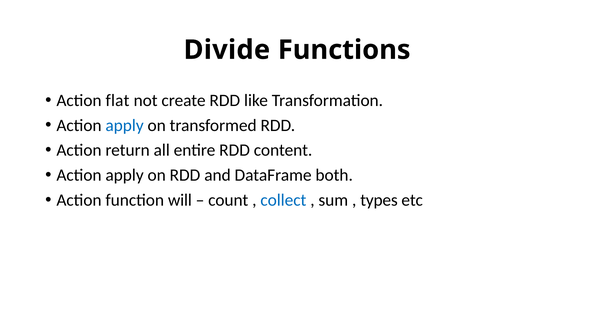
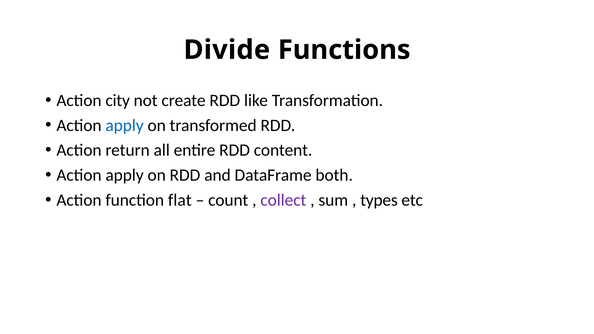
flat: flat -> city (118, 100)
will: will -> flat (180, 200)
collect colour: blue -> purple (283, 200)
